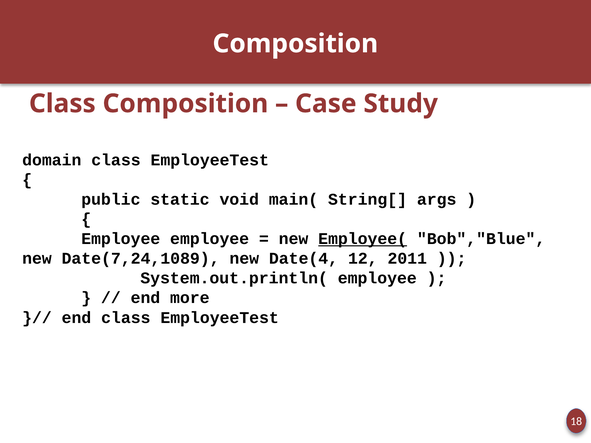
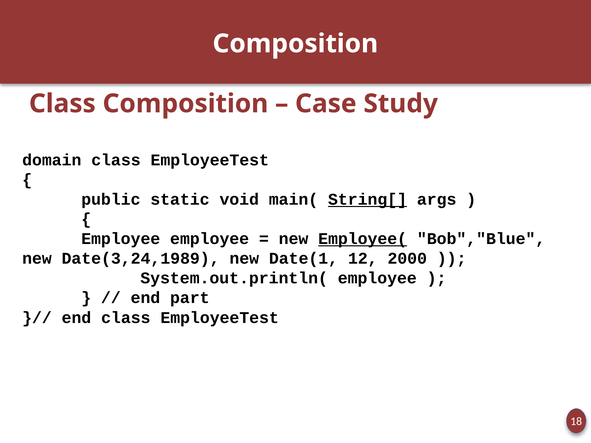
String[ underline: none -> present (368, 200)
Date(7,24,1089: Date(7,24,1089 -> Date(3,24,1989 (141, 259)
Date(4: Date(4 -> Date(1 (304, 259)
2011: 2011 -> 2000 (407, 259)
more: more -> part (190, 298)
